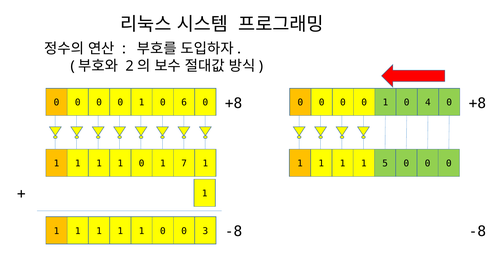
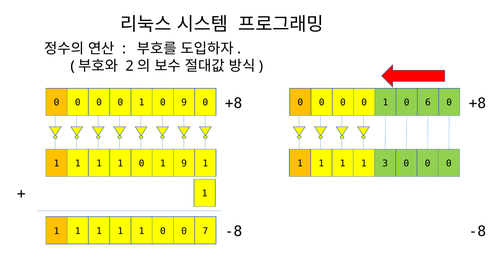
0 6: 6 -> 9 (184, 103)
4: 4 -> 6 (428, 103)
1 7: 7 -> 9 (184, 164)
5: 5 -> 3 (385, 164)
3: 3 -> 7 (205, 231)
